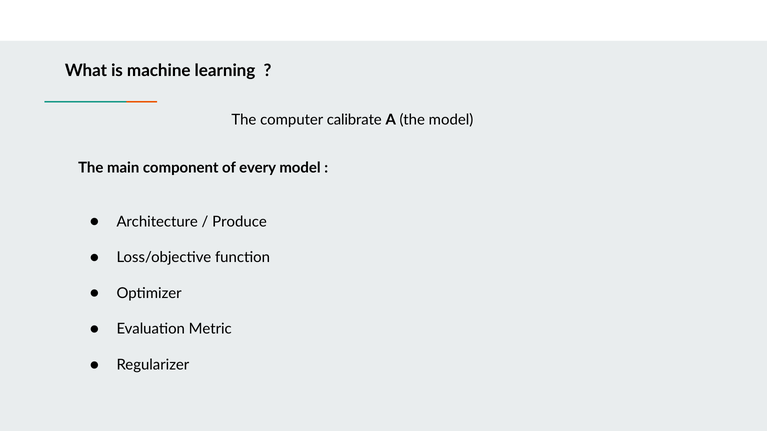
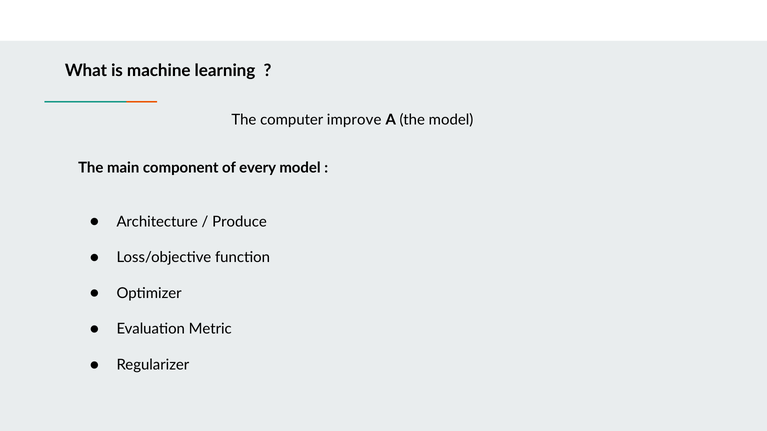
calibrate: calibrate -> improve (354, 120)
